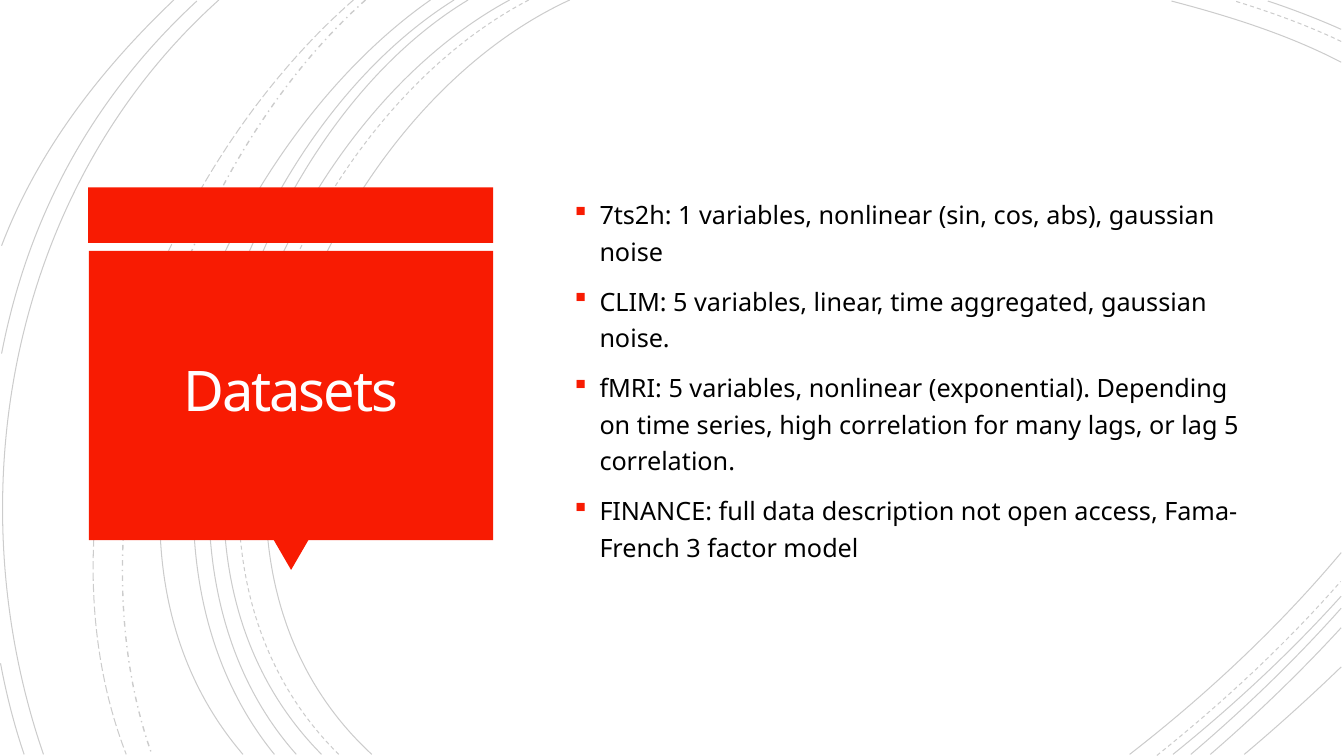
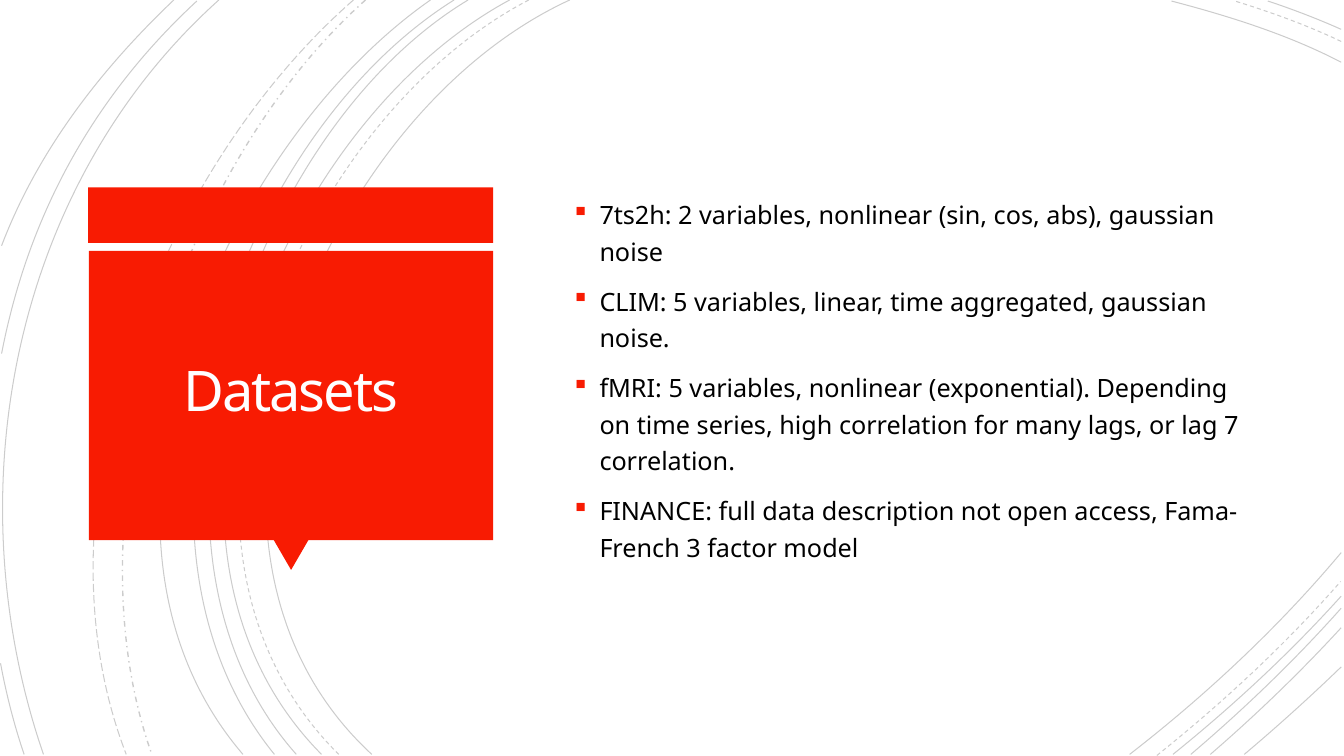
1: 1 -> 2 (685, 216)
lag 5: 5 -> 7 (1231, 426)
